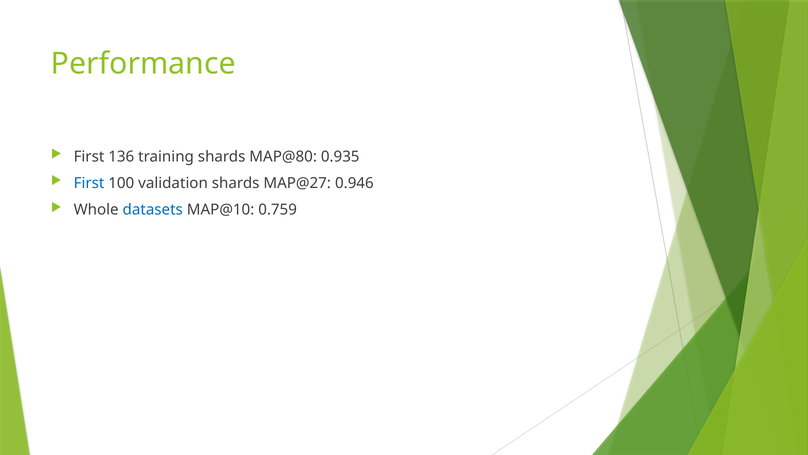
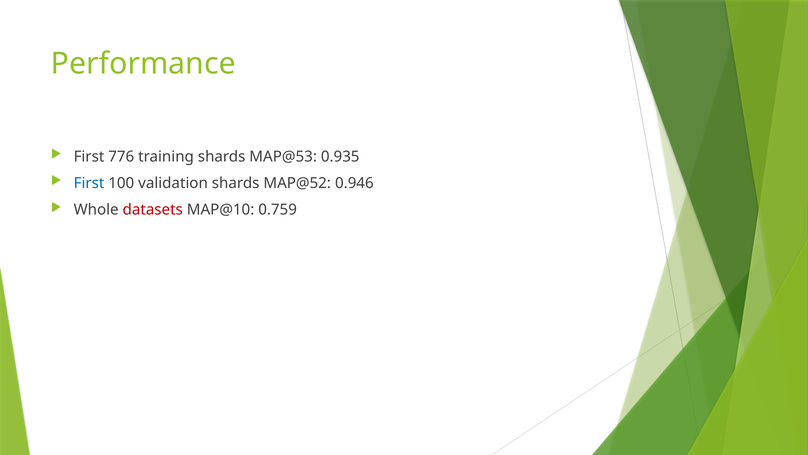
136: 136 -> 776 (121, 156)
MAP@80: MAP@80 -> MAP@53 (283, 156)
MAP@27: MAP@27 -> MAP@52 (297, 183)
datasets colour: blue -> red (153, 210)
